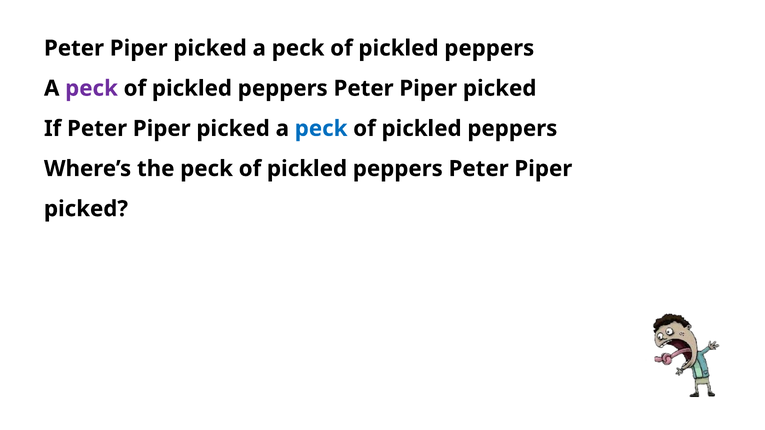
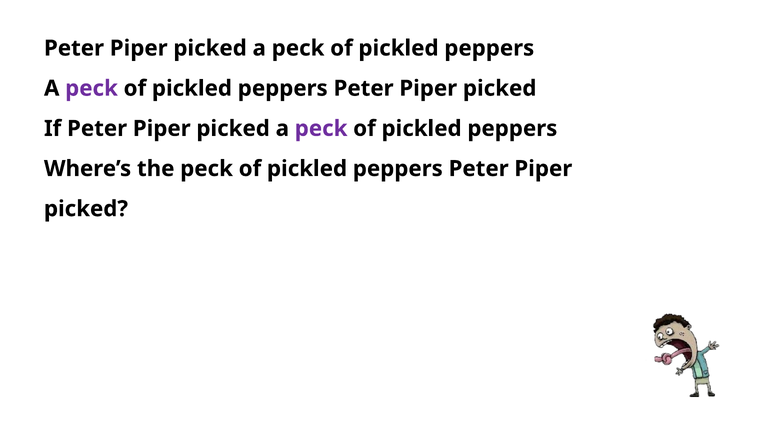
peck colour: blue -> purple (321, 129)
